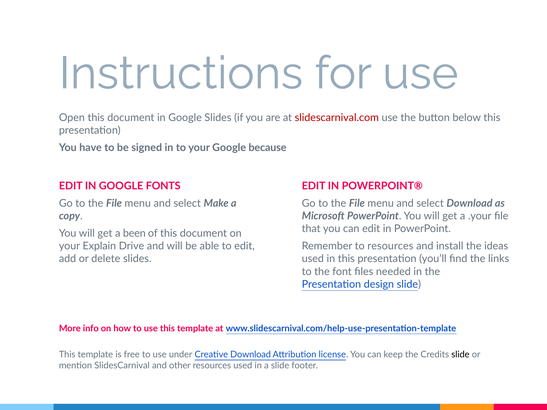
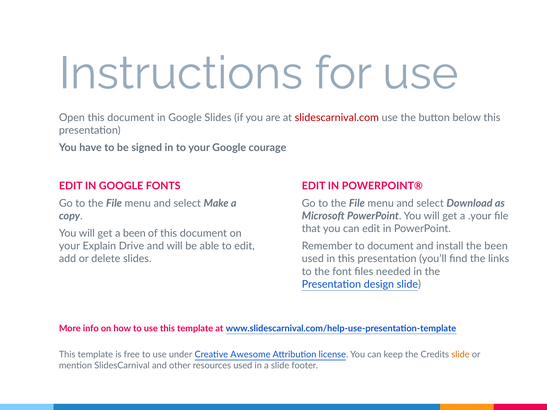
because: because -> courage (267, 148)
to resources: resources -> document (390, 246)
the ideas: ideas -> been (496, 246)
Creative Download: Download -> Awesome (250, 355)
slide colour: black -> orange (460, 355)
